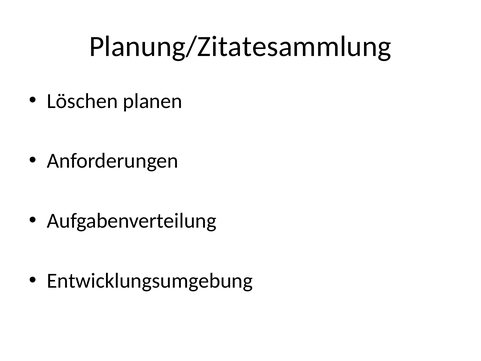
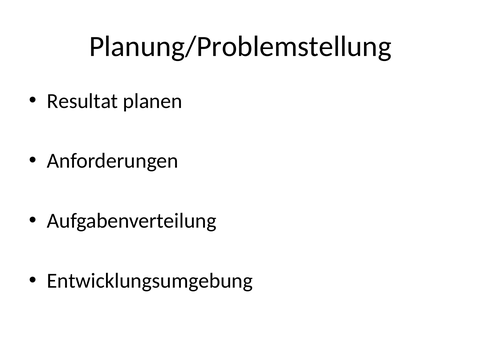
Planung/Zitatesammlung: Planung/Zitatesammlung -> Planung/Problemstellung (240, 47)
Löschen: Löschen -> Resultat (82, 101)
